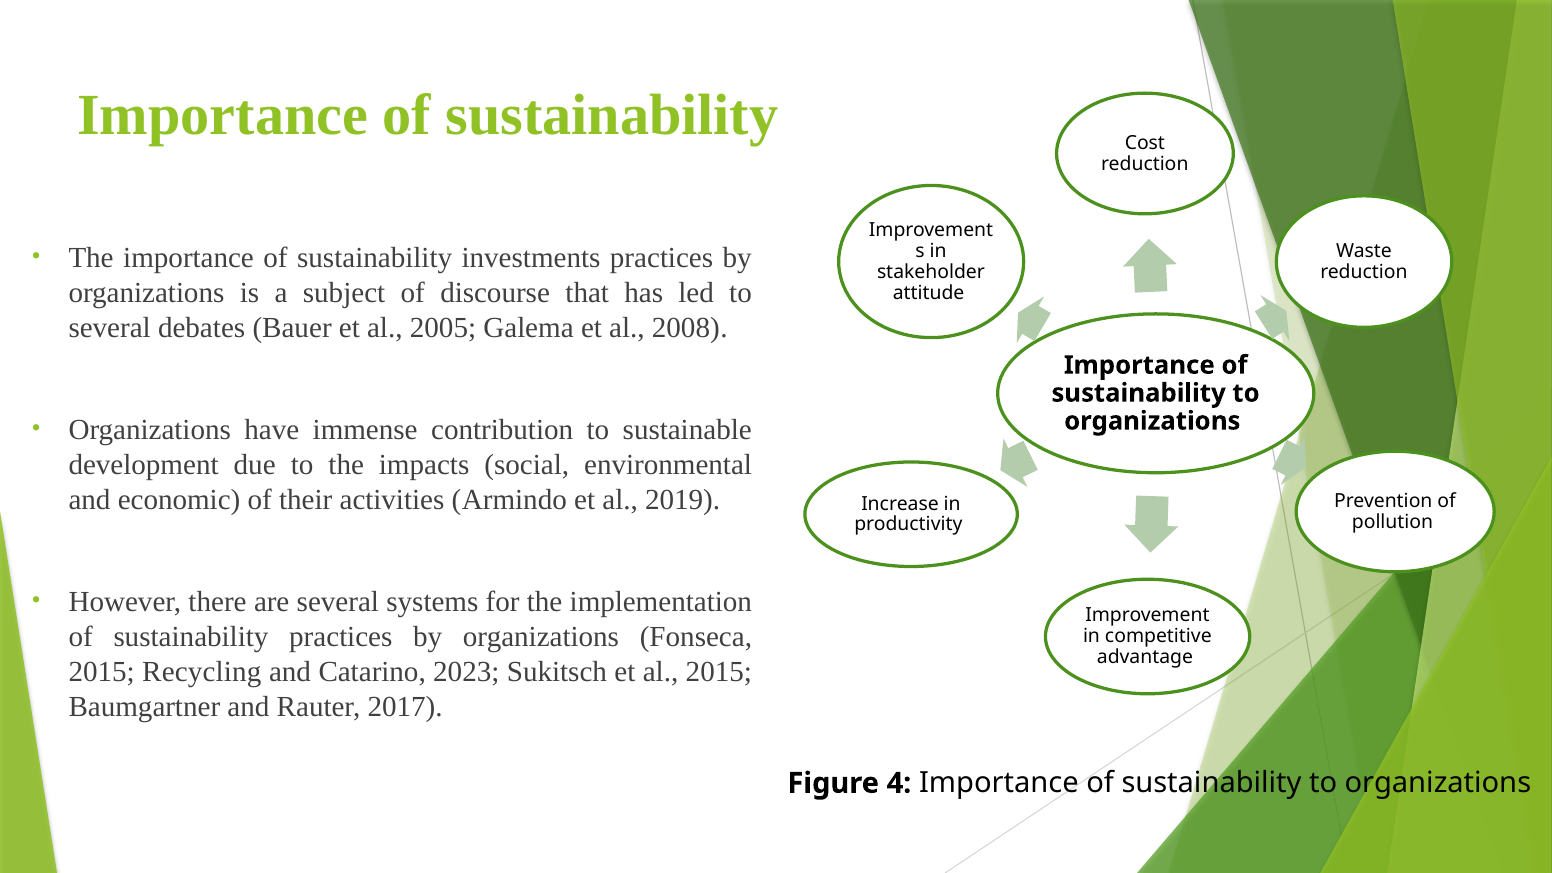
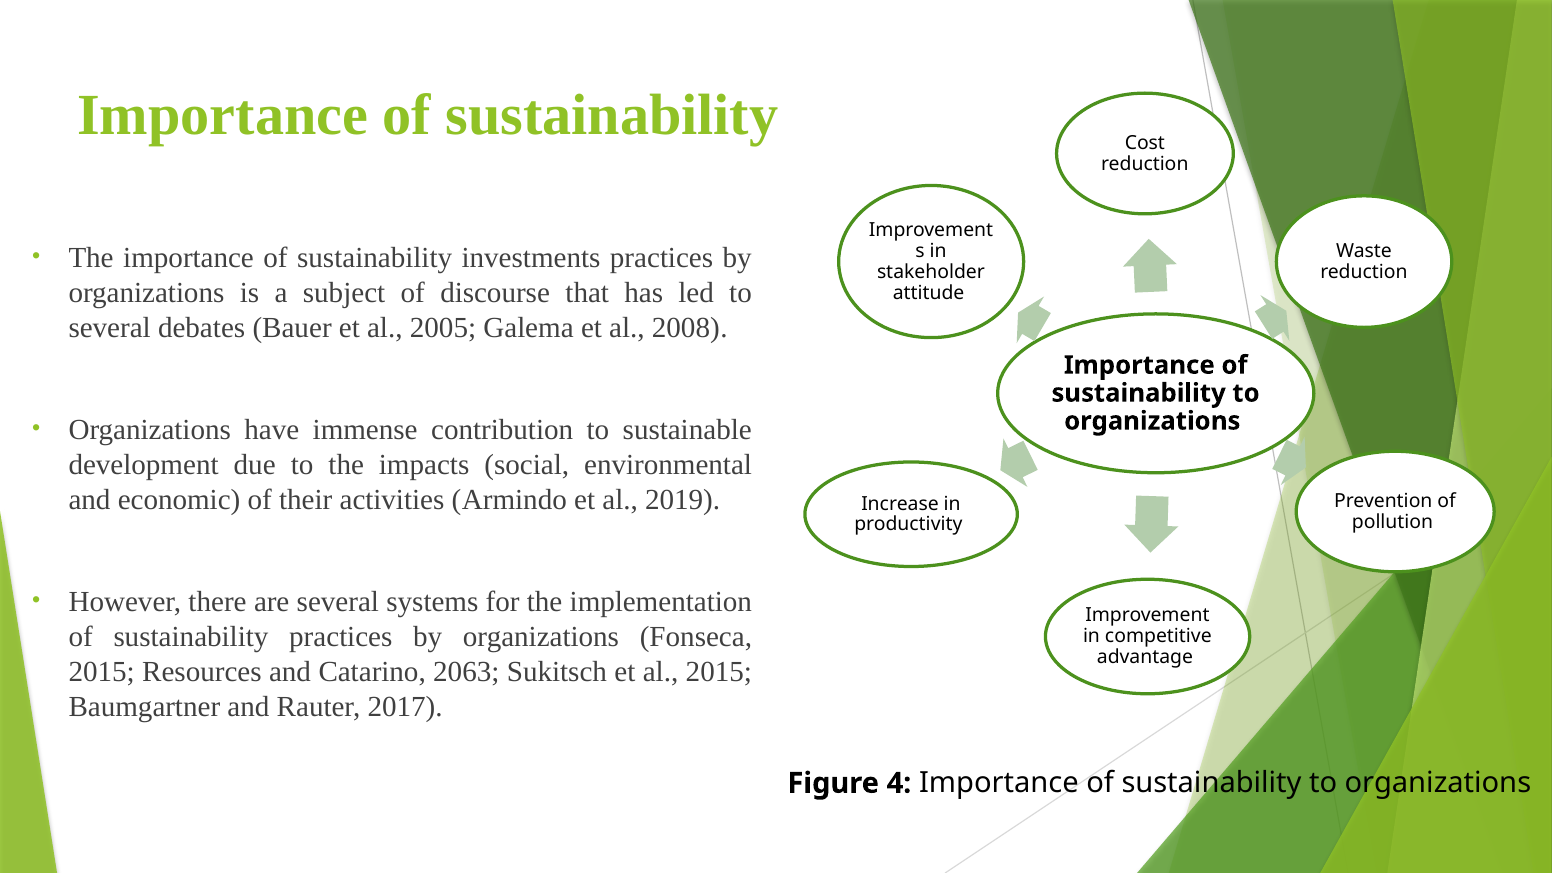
Recycling: Recycling -> Resources (202, 672)
2023: 2023 -> 2063 (466, 672)
